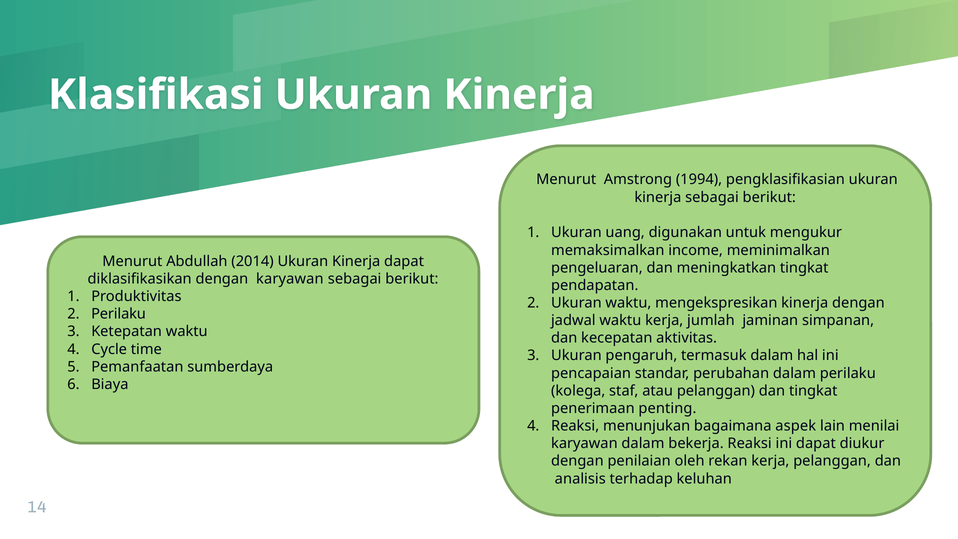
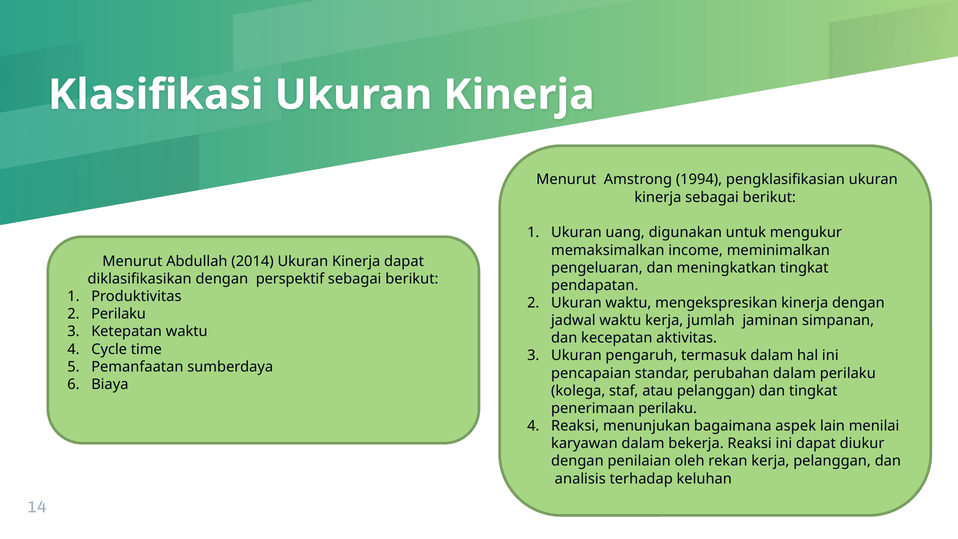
dengan karyawan: karyawan -> perspektif (290, 279)
penerimaan penting: penting -> perilaku (668, 408)
